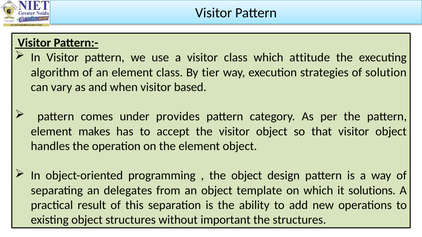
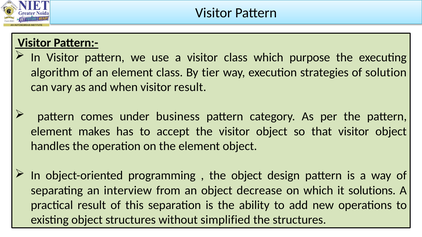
attitude: attitude -> purpose (310, 58)
visitor based: based -> result (190, 87)
provides: provides -> business (178, 117)
delegates: delegates -> interview (128, 191)
template: template -> decrease (259, 191)
important: important -> simplified (225, 220)
